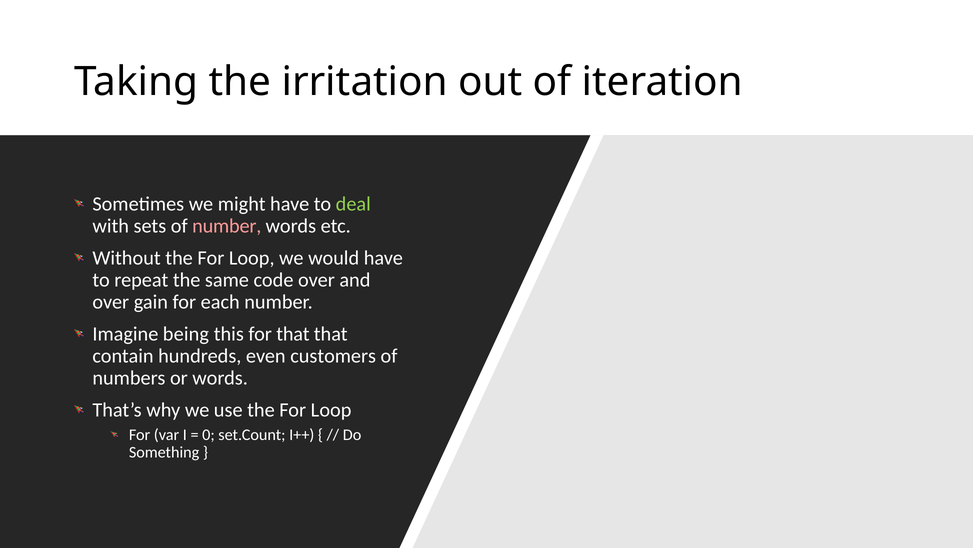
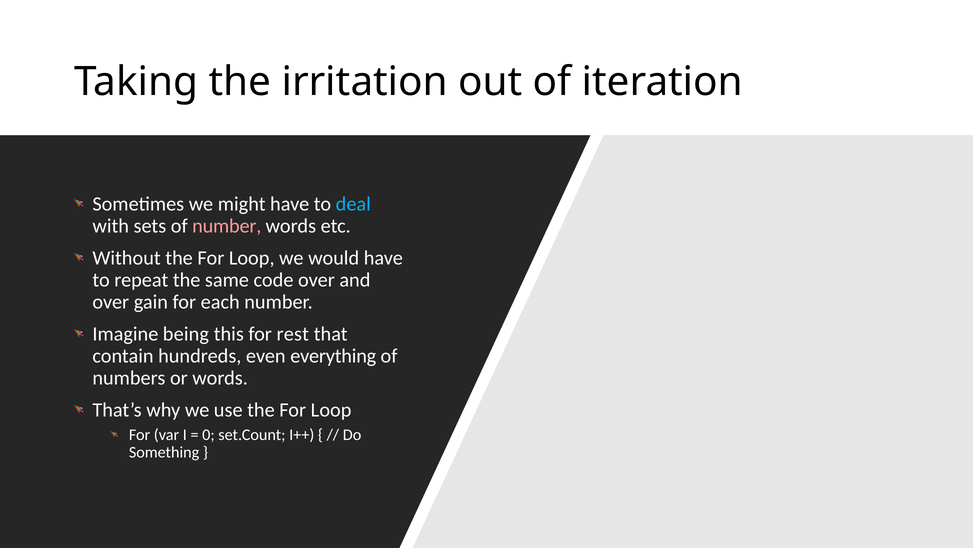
deal colour: light green -> light blue (353, 204)
for that: that -> rest (293, 334)
customers: customers -> everything (333, 356)
